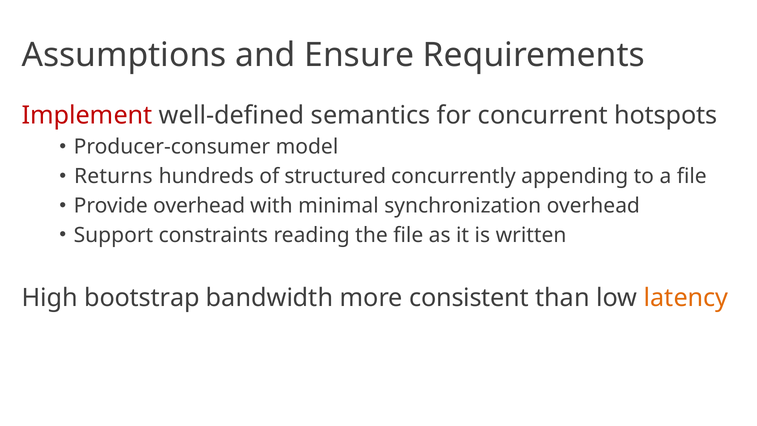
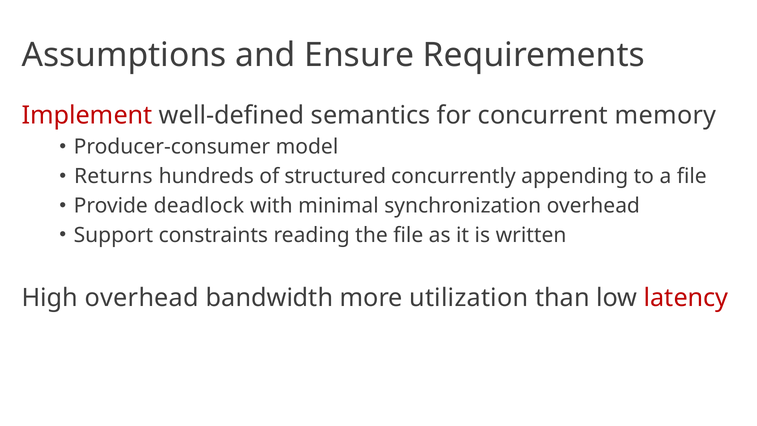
hotspots: hotspots -> memory (666, 115)
Provide overhead: overhead -> deadlock (199, 206)
High bootstrap: bootstrap -> overhead (142, 298)
consistent: consistent -> utilization (469, 298)
latency colour: orange -> red (686, 298)
